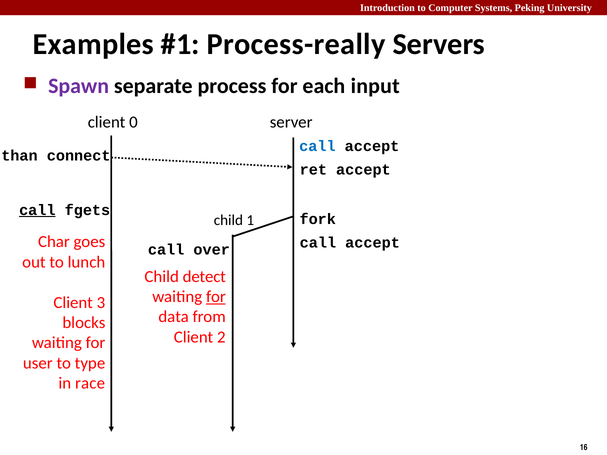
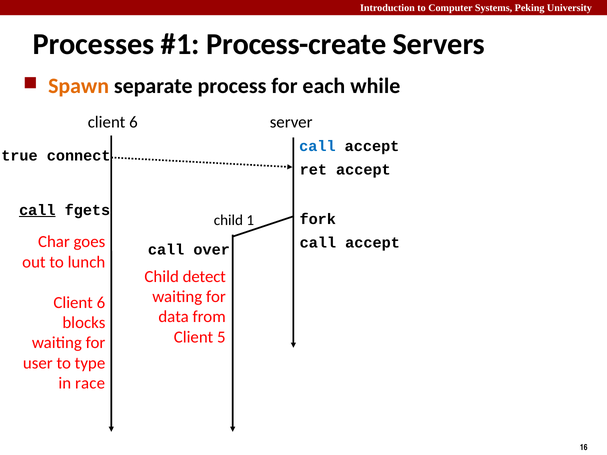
Examples: Examples -> Processes (93, 44)
Process-really: Process-really -> Process-create (296, 44)
Spawn colour: purple -> orange (79, 86)
input: input -> while (375, 86)
0: 0 -> 6 (133, 122)
than: than -> true (19, 156)
for underline: present -> none (216, 297)
3: 3 -> 6 (101, 303)
2: 2 -> 5 (221, 337)
